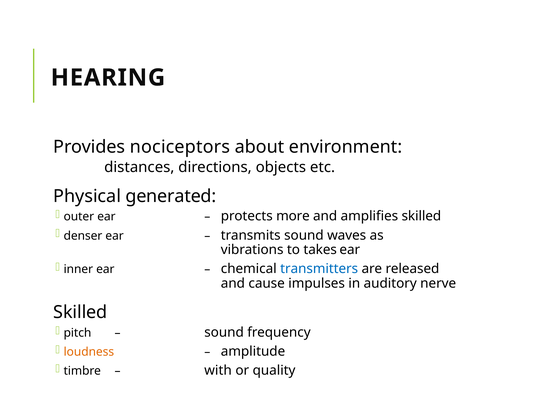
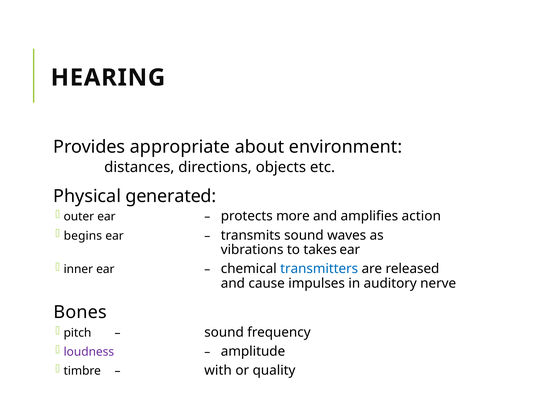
nociceptors: nociceptors -> appropriate (180, 147)
amplifies skilled: skilled -> action (421, 216)
denser: denser -> begins (83, 236)
Skilled: Skilled -> Bones (80, 312)
loudness colour: orange -> purple (89, 352)
